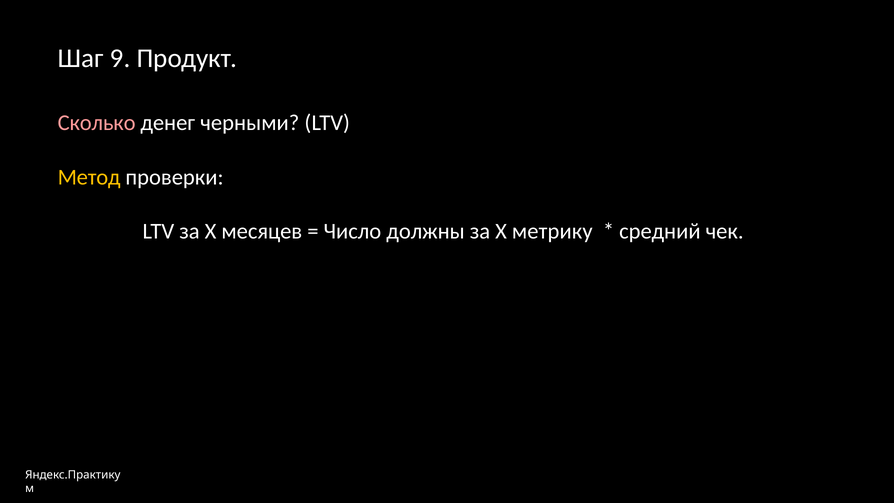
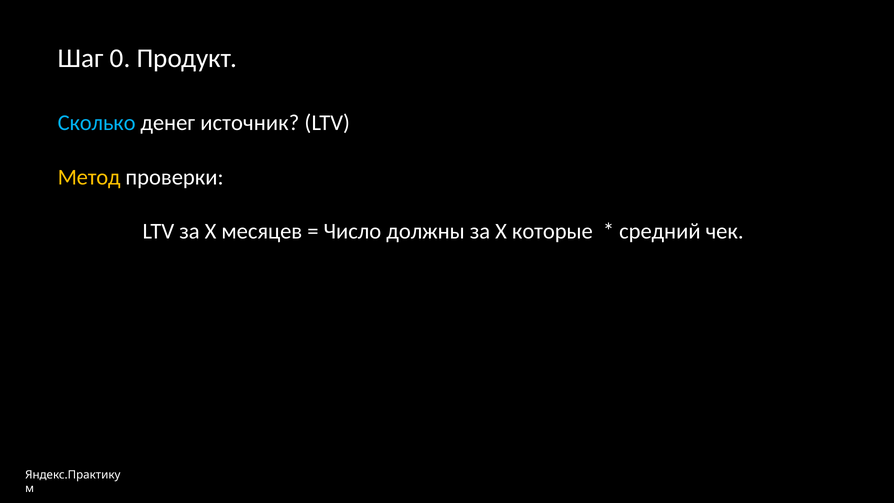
9: 9 -> 0 (120, 58)
Сколько colour: pink -> light blue (97, 123)
черными: черными -> источник (250, 123)
метрику: метрику -> которые (552, 231)
